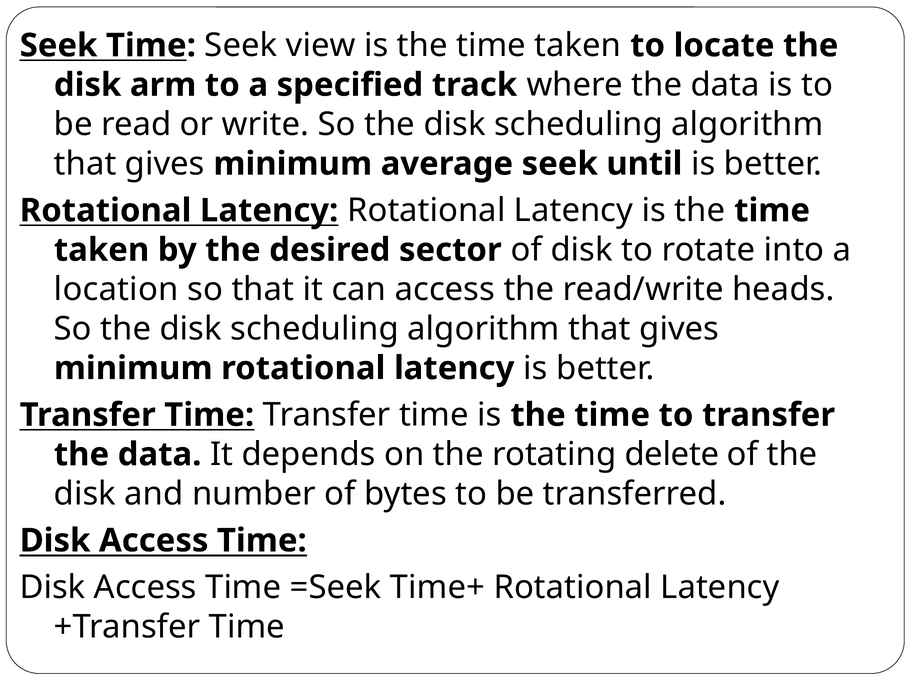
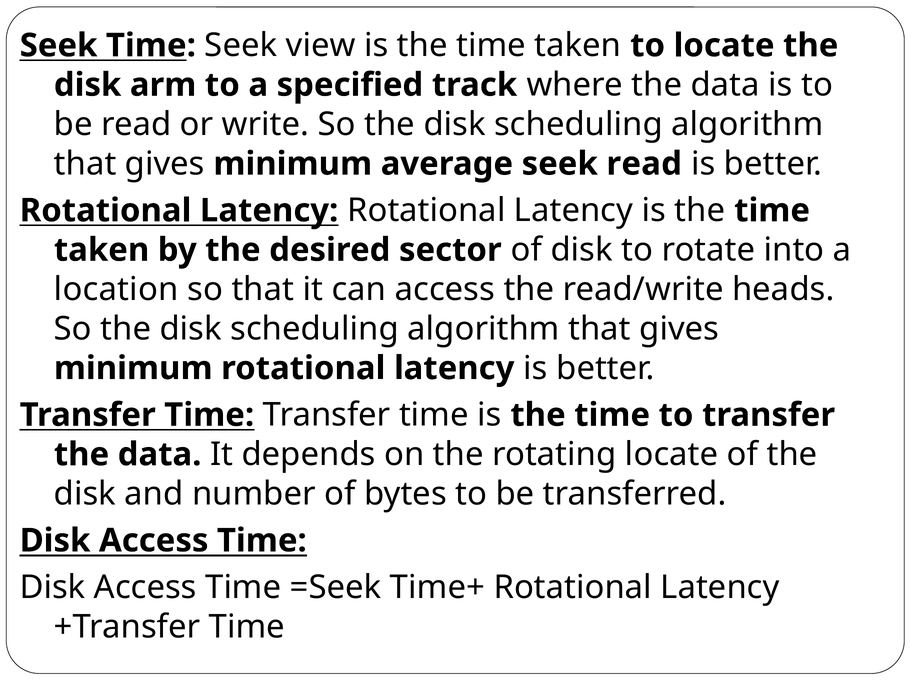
seek until: until -> read (644, 164)
rotating delete: delete -> locate (672, 455)
